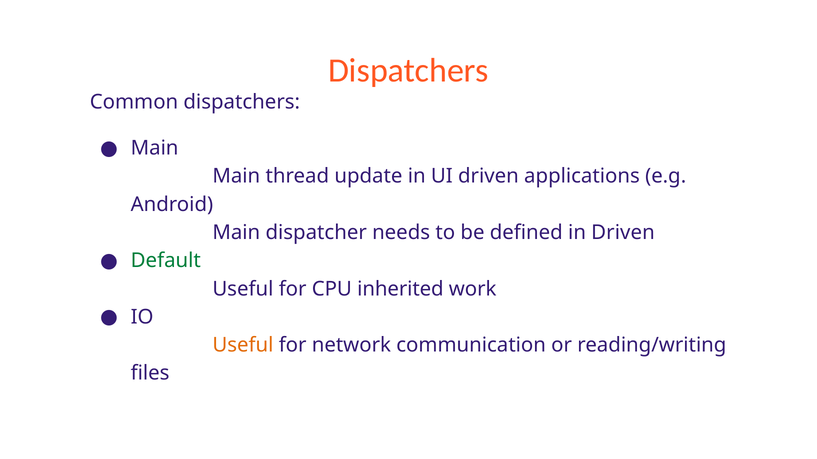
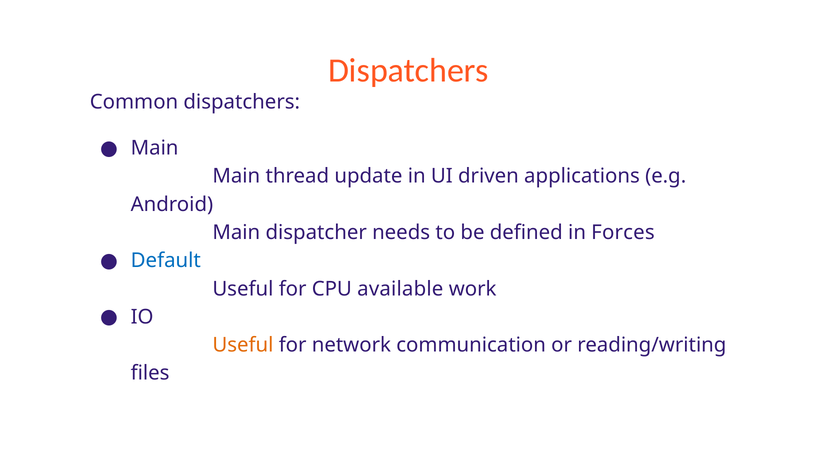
in Driven: Driven -> Forces (623, 233)
Default colour: green -> blue (166, 261)
inherited: inherited -> available (400, 289)
